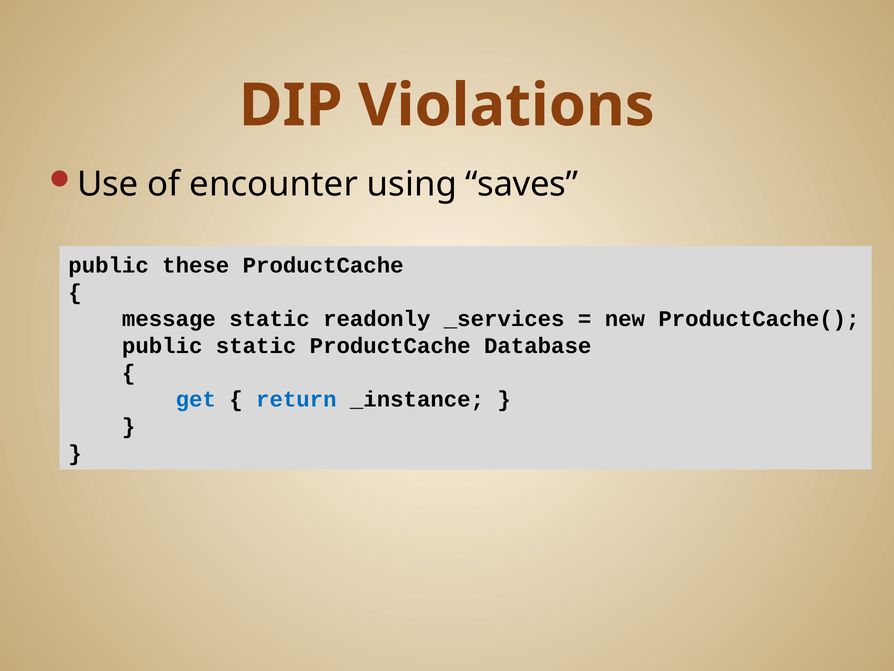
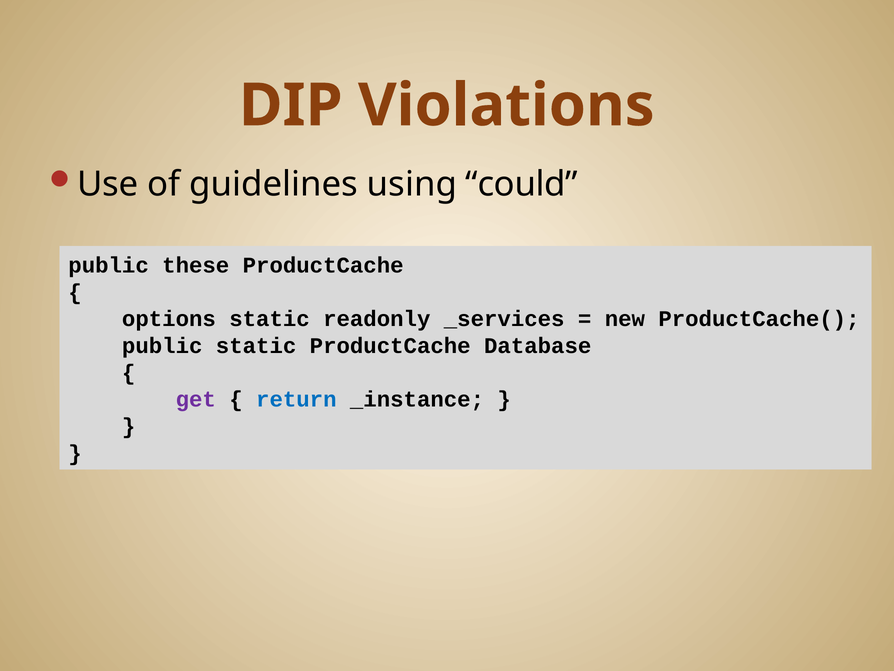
encounter: encounter -> guidelines (274, 184)
saves: saves -> could (522, 184)
message: message -> options (169, 319)
get colour: blue -> purple (196, 399)
